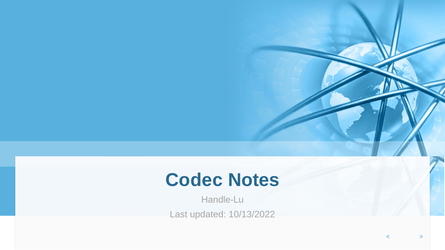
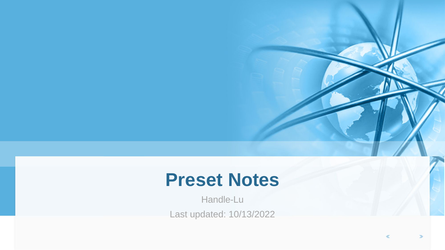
Codec: Codec -> Preset (194, 180)
